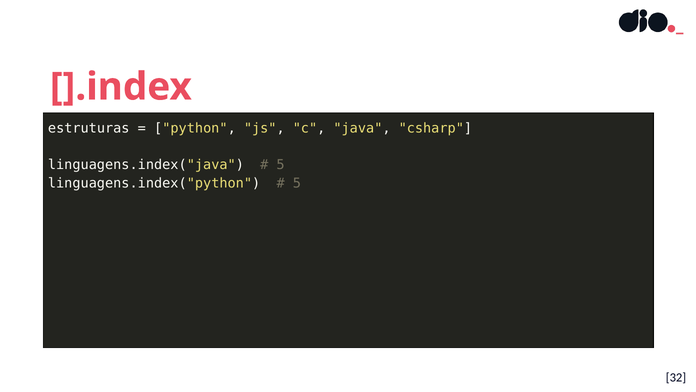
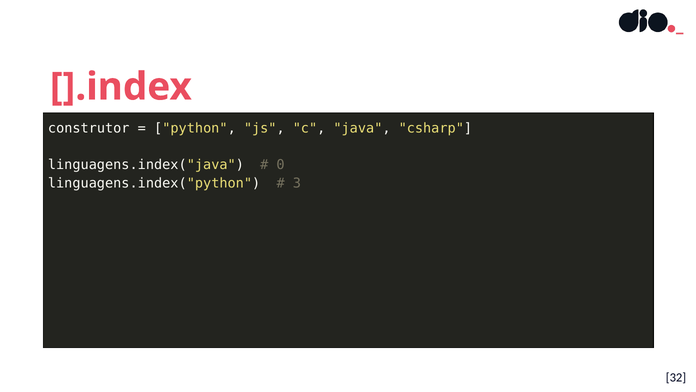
estruturas: estruturas -> construtor (89, 128)
5: 5 -> 0 (281, 165)
5: 5 -> 3 (297, 183)
